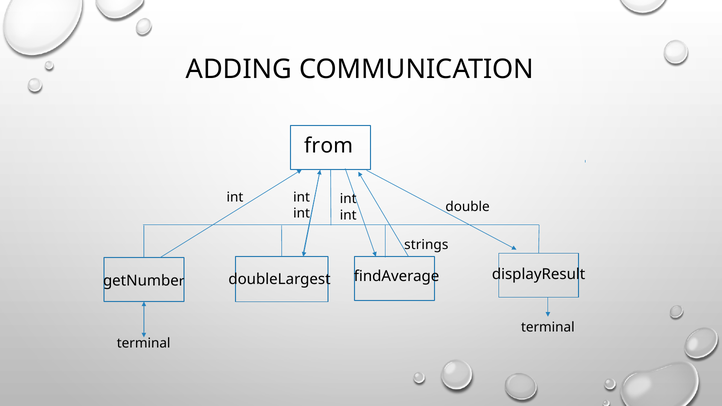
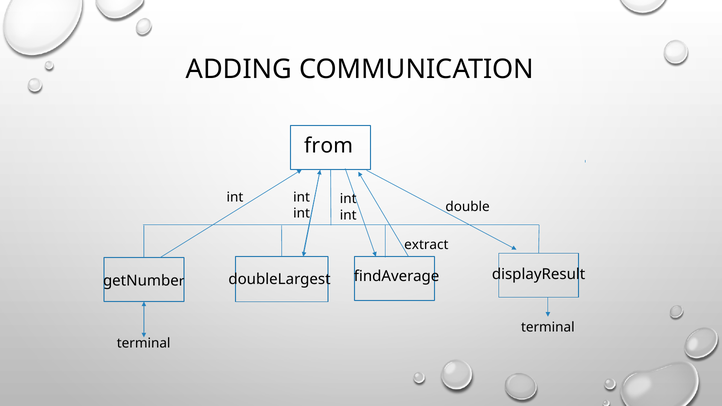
strings: strings -> extract (426, 245)
